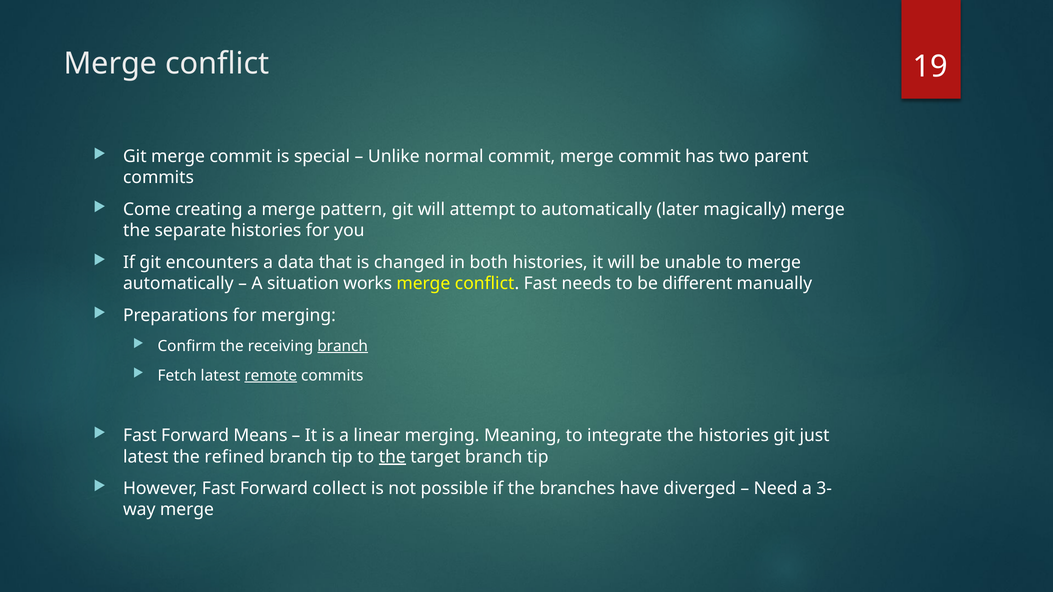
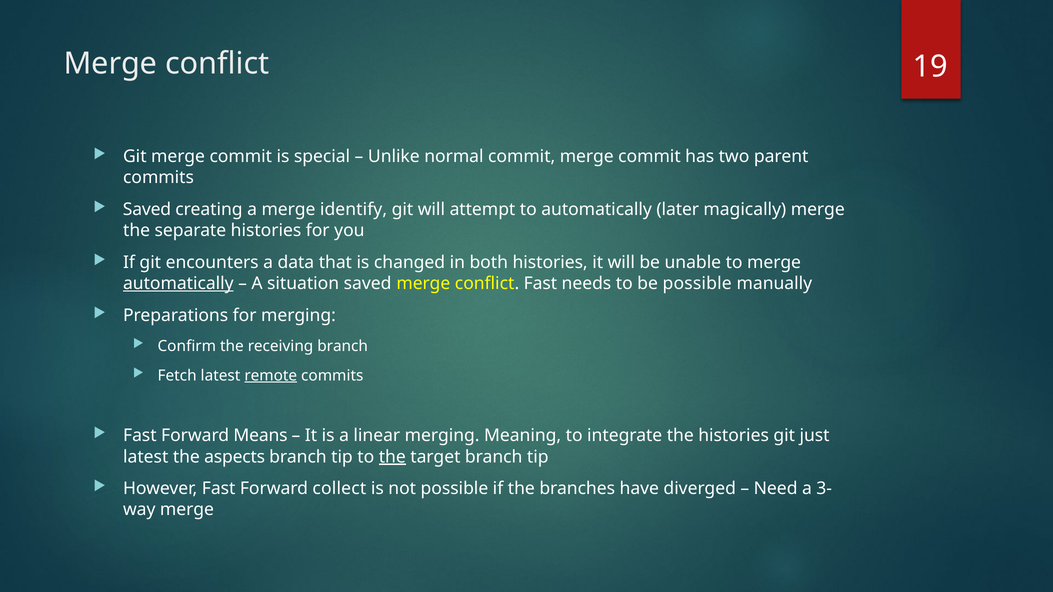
Come: Come -> Saved (147, 210)
pattern: pattern -> identify (353, 210)
automatically underline: none -> present (178, 284)
situation works: works -> saved (368, 284)
be different: different -> possible (697, 284)
branch underline: present -> none (343, 346)
refined: refined -> aspects (235, 457)
